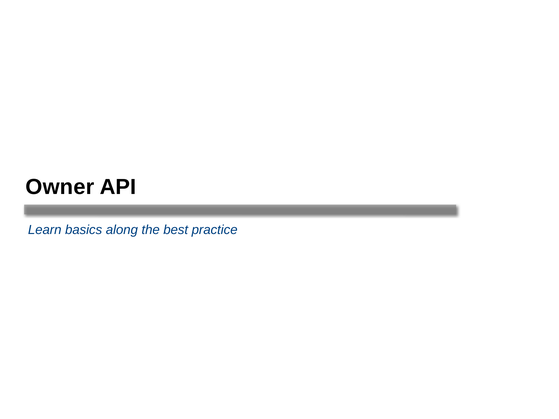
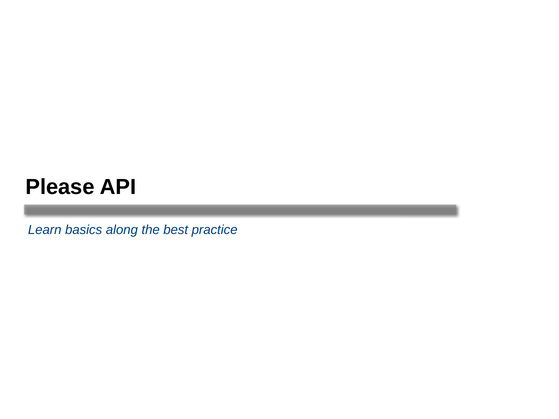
Owner: Owner -> Please (60, 187)
